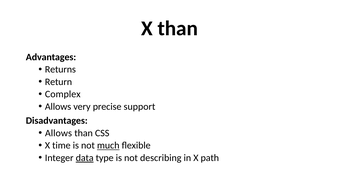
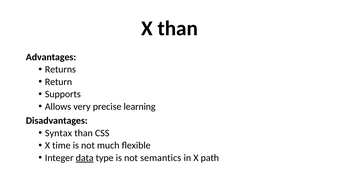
Complex: Complex -> Supports (63, 95)
support: support -> learning (140, 107)
Allows: Allows -> Syntax (58, 134)
much underline: present -> none (108, 146)
describing: describing -> semantics (161, 158)
